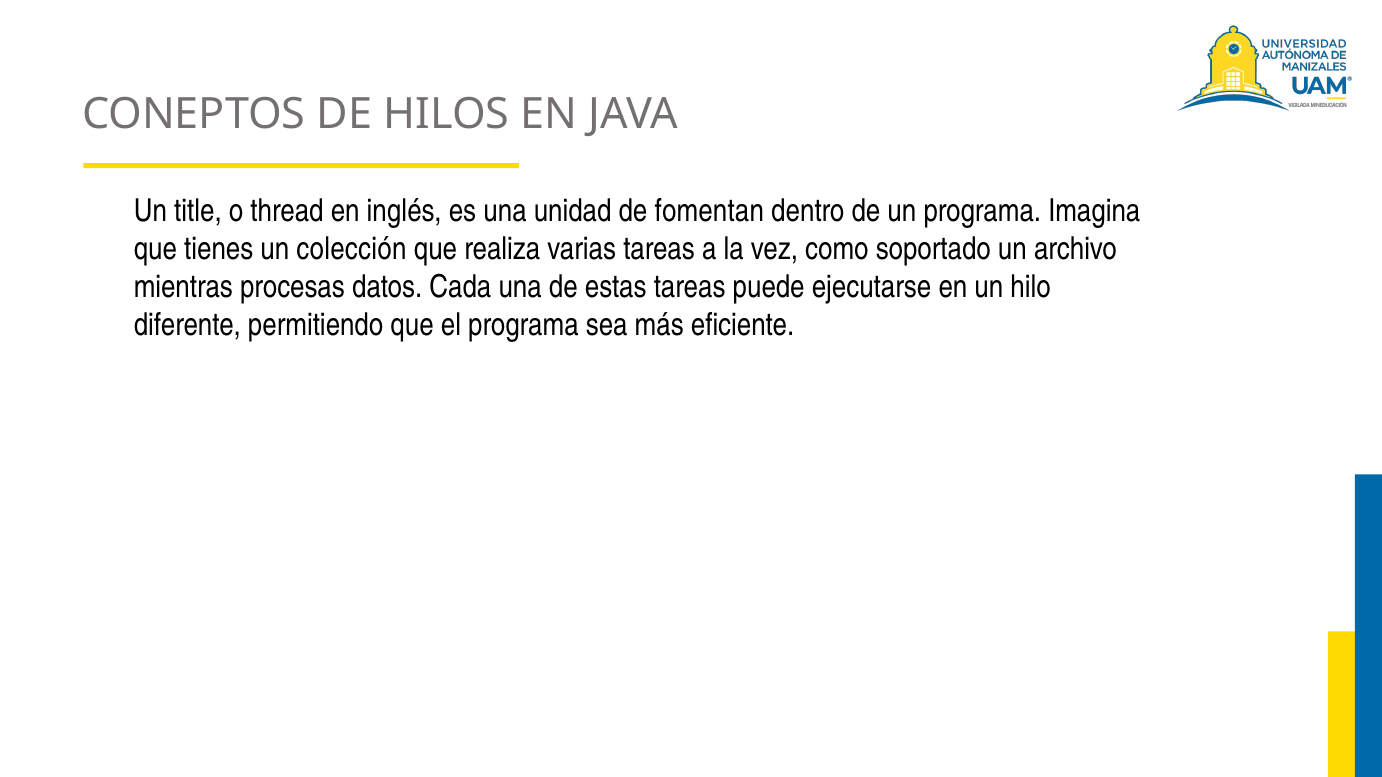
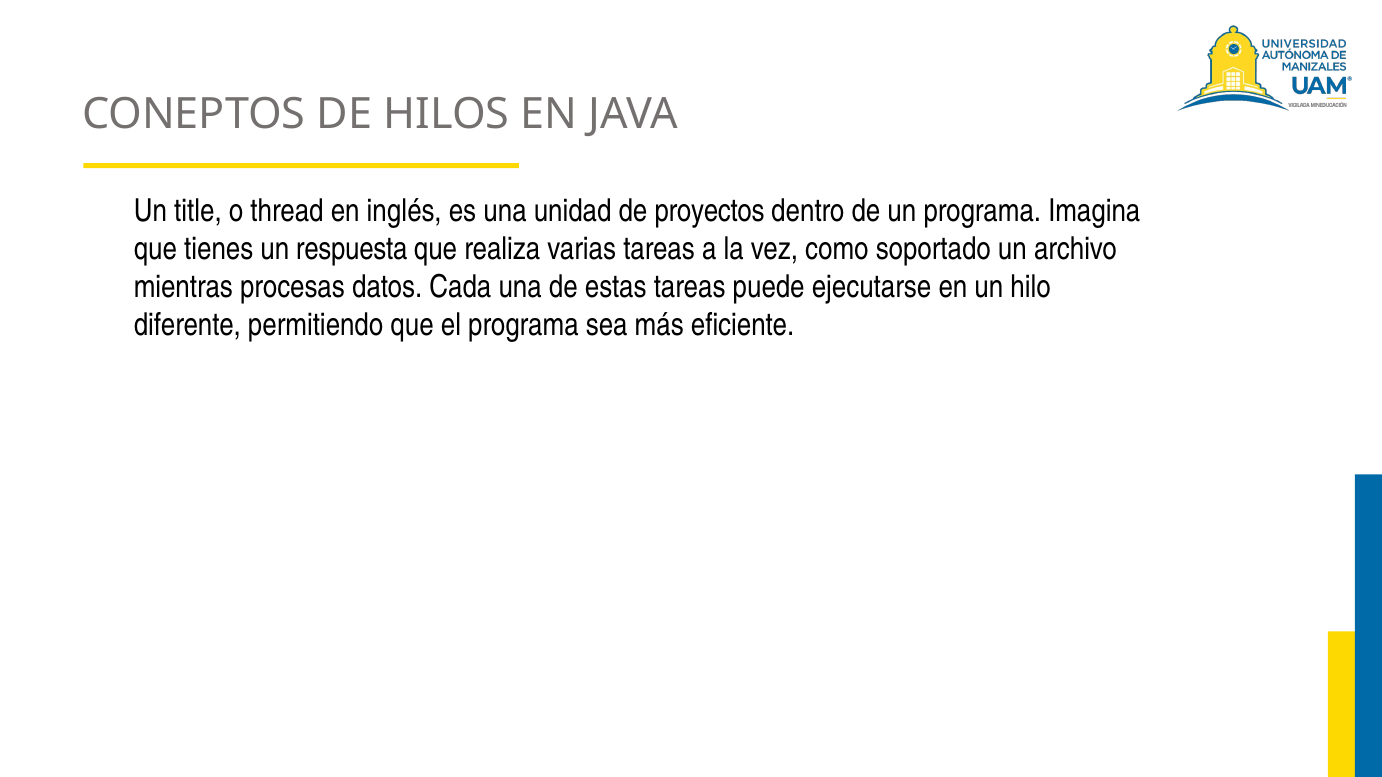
fomentan: fomentan -> proyectos (710, 211)
colección: colección -> respuesta (352, 249)
